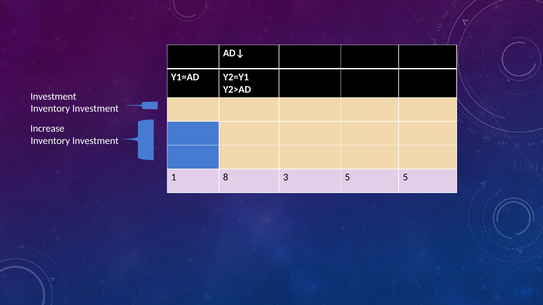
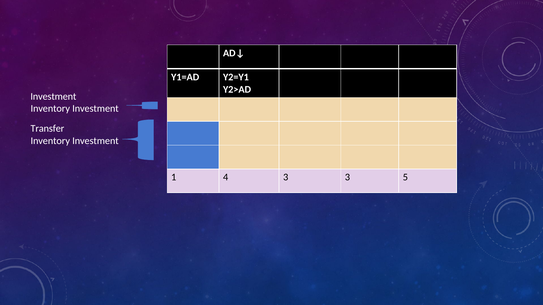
Increase: Increase -> Transfer (47, 129)
8: 8 -> 4 (226, 178)
3 5: 5 -> 3 (347, 178)
